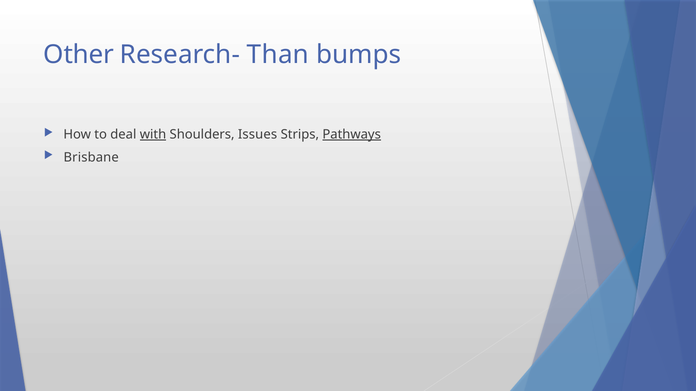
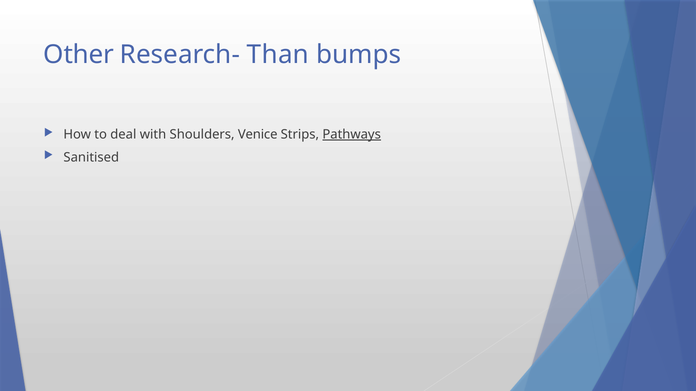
with underline: present -> none (153, 135)
Issues: Issues -> Venice (258, 135)
Brisbane: Brisbane -> Sanitised (91, 158)
